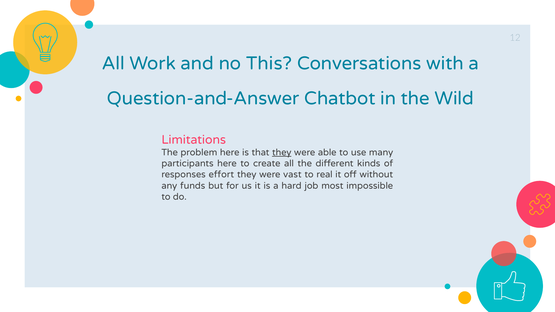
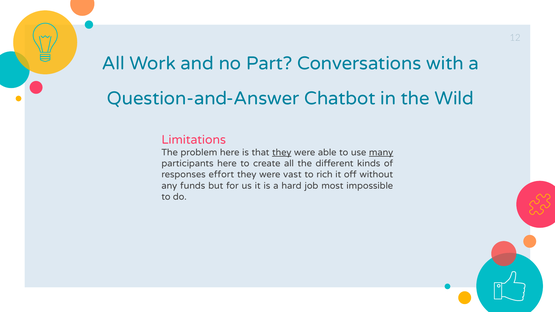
This: This -> Part (269, 63)
many underline: none -> present (381, 152)
real: real -> rich (325, 175)
